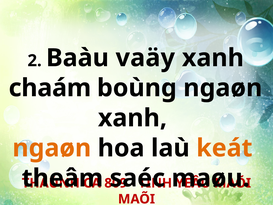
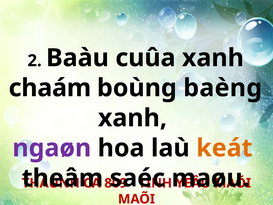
vaäy: vaäy -> cuûa (145, 58)
boùng ngaøn: ngaøn -> baèng (223, 88)
ngaøn colour: orange -> purple (52, 148)
